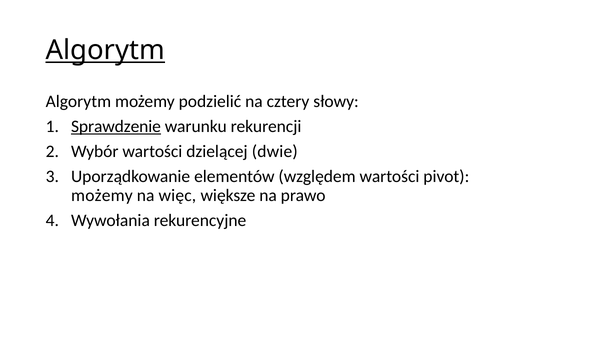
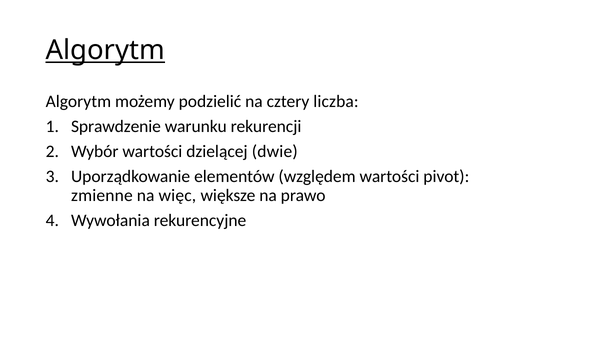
słowy: słowy -> liczba (336, 101)
Sprawdzenie underline: present -> none (116, 127)
możemy: możemy -> zmienne (102, 196)
